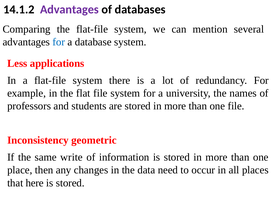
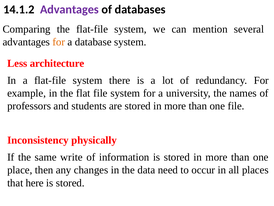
for colour: blue -> orange (59, 42)
applications: applications -> architecture (57, 63)
geometric: geometric -> physically (94, 140)
